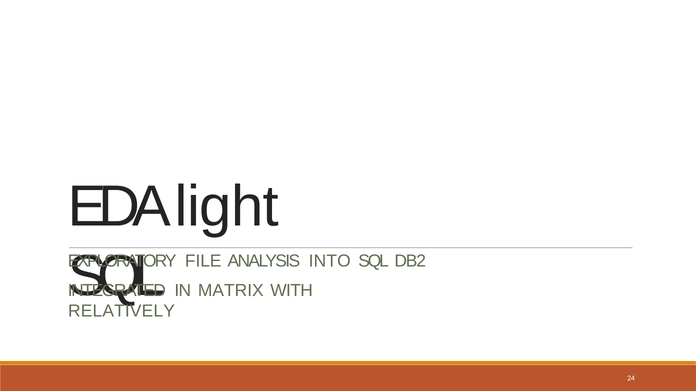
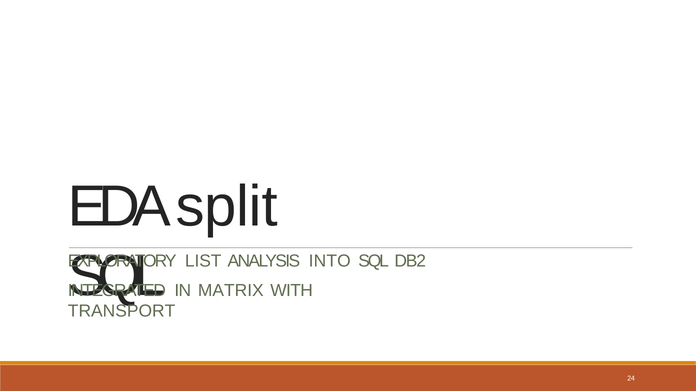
light: light -> split (227, 207)
FILE: FILE -> LIST (203, 262)
RELATIVELY: RELATIVELY -> TRANSPORT (122, 312)
